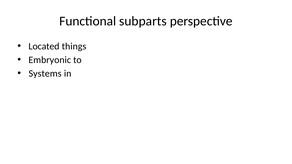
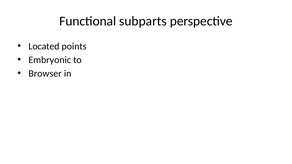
things: things -> points (74, 46)
Systems: Systems -> Browser (45, 74)
